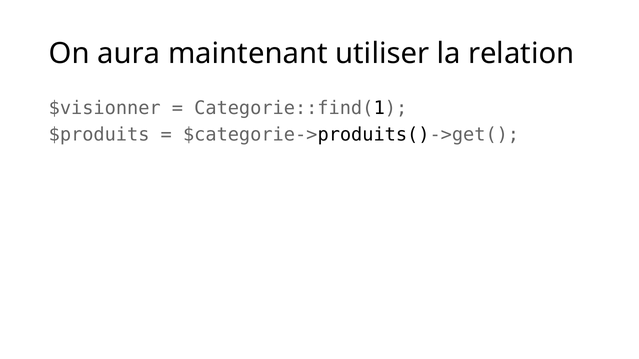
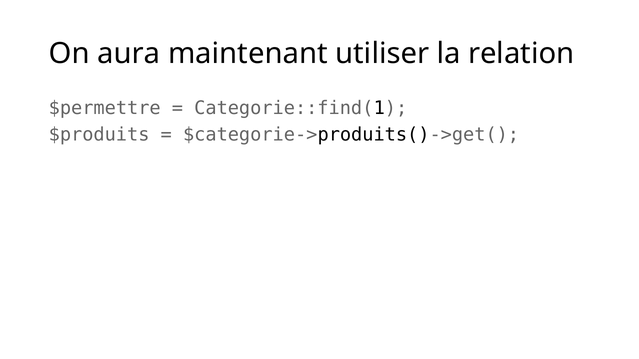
$visionner: $visionner -> $permettre (105, 108)
